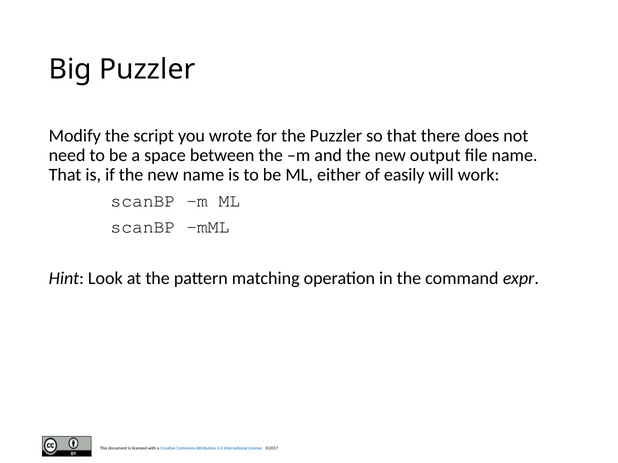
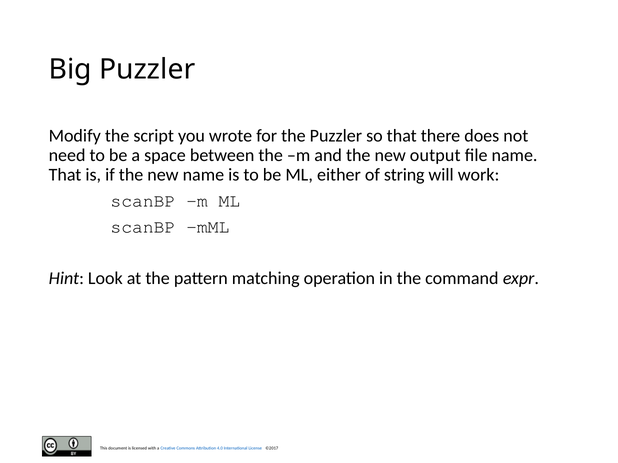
easily: easily -> string (404, 175)
